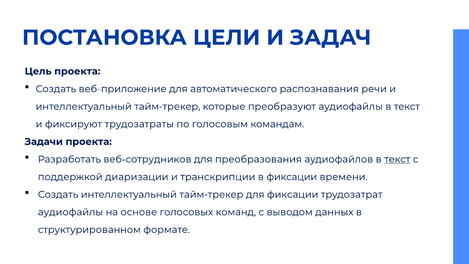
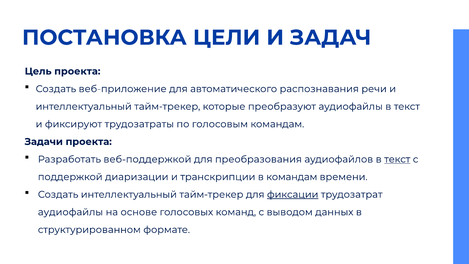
веб-сотрудников: веб-сотрудников -> веб-поддержкой (147, 159)
в фиксации: фиксации -> командам (292, 177)
фиксации underline: none -> present (293, 194)
